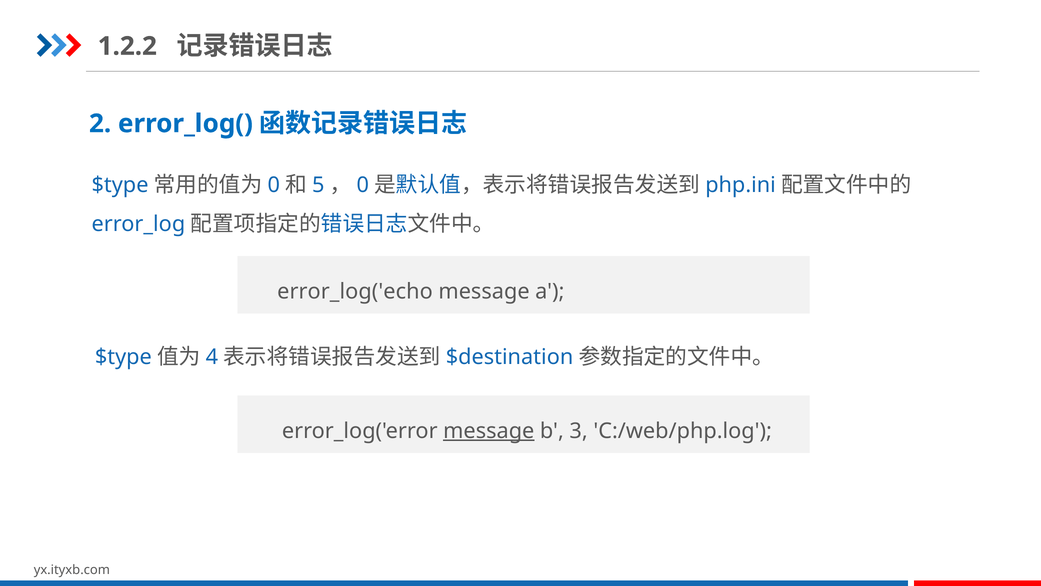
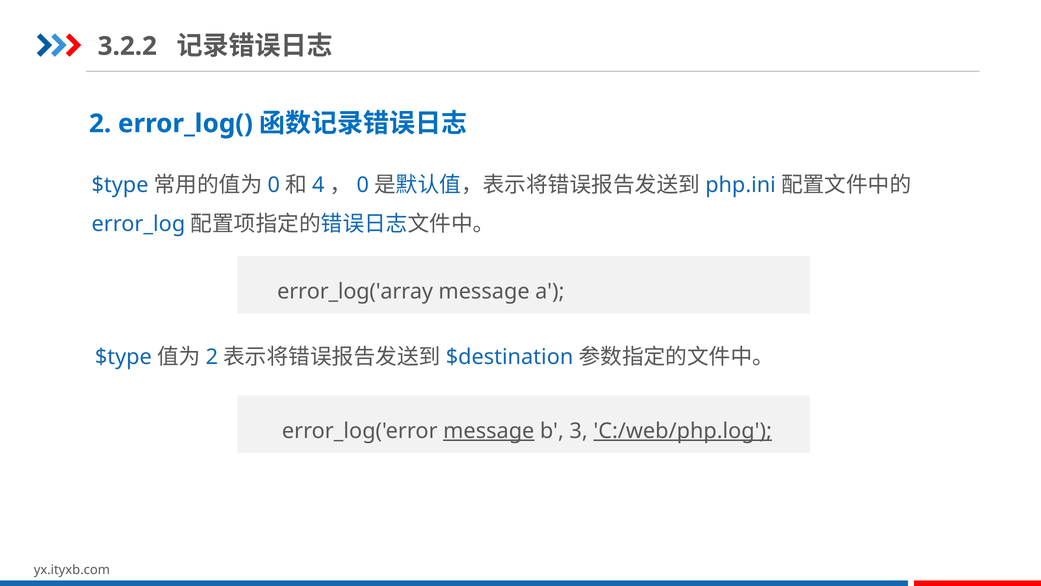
1.2.2: 1.2.2 -> 3.2.2 (127, 46)
5: 5 -> 4 (318, 185)
error_log('echo: error_log('echo -> error_log('array (355, 291)
4: 4 -> 2 (212, 357)
C:/web/php.log underline: none -> present (683, 431)
